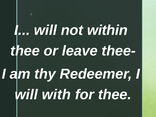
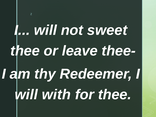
within: within -> sweet (107, 30)
